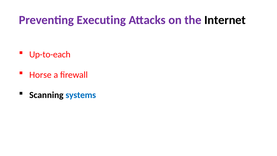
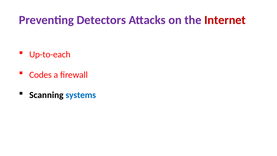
Executing: Executing -> Detectors (101, 20)
Internet colour: black -> red (225, 20)
Horse: Horse -> Codes (40, 75)
